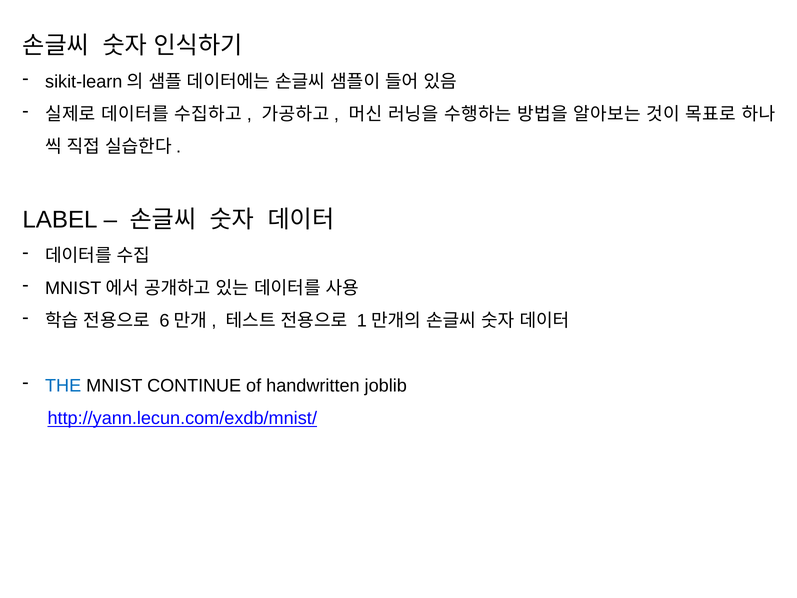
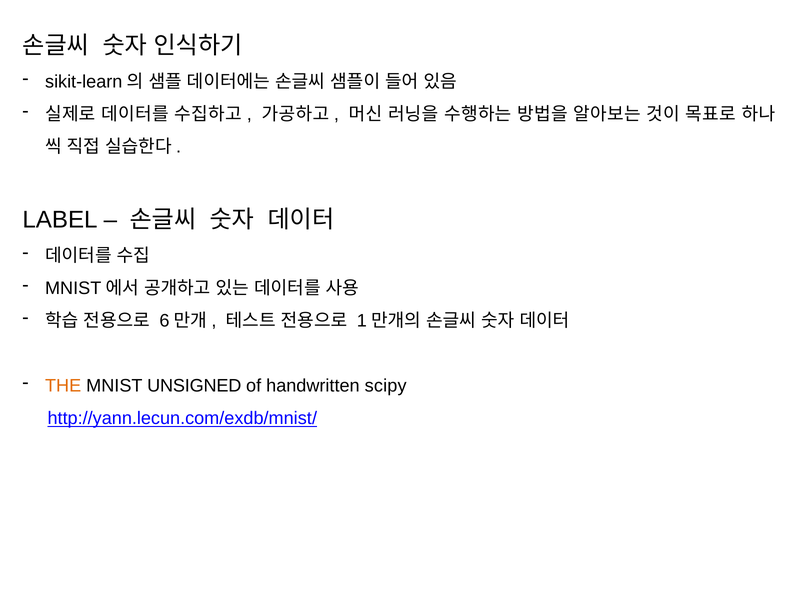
THE colour: blue -> orange (63, 386)
CONTINUE: CONTINUE -> UNSIGNED (194, 386)
joblib: joblib -> scipy (386, 386)
